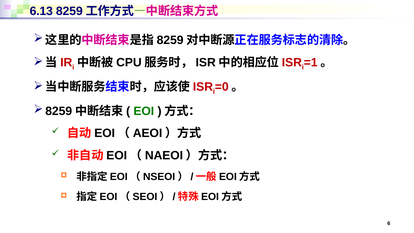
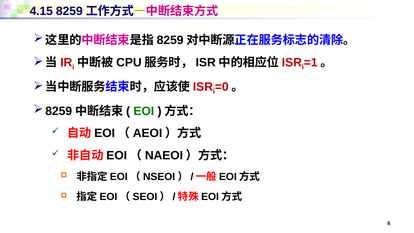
6.13: 6.13 -> 4.15 (41, 11)
